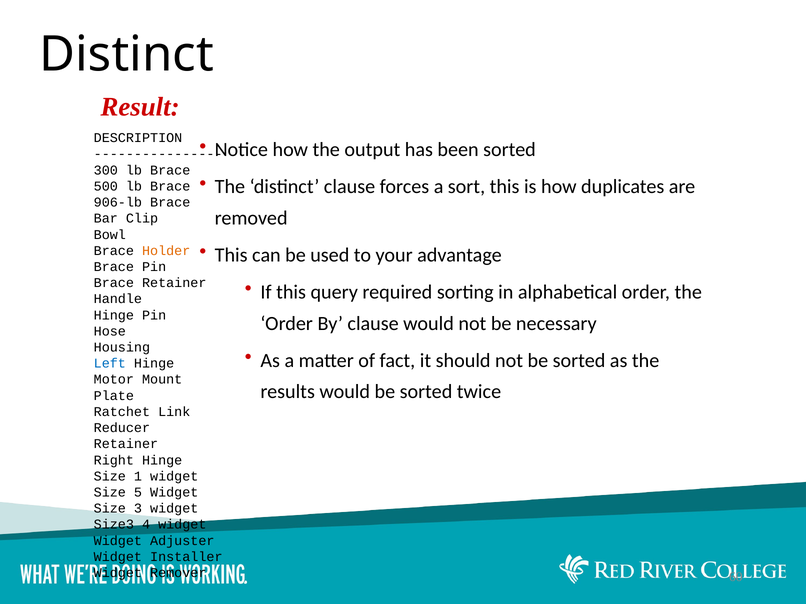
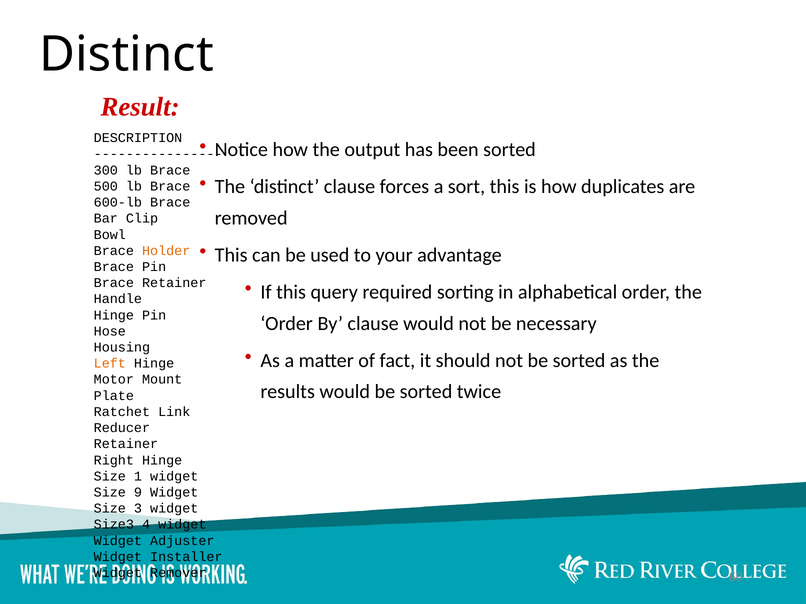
906-lb: 906-lb -> 600-lb (118, 203)
Left colour: blue -> orange (110, 364)
5: 5 -> 9 (138, 493)
